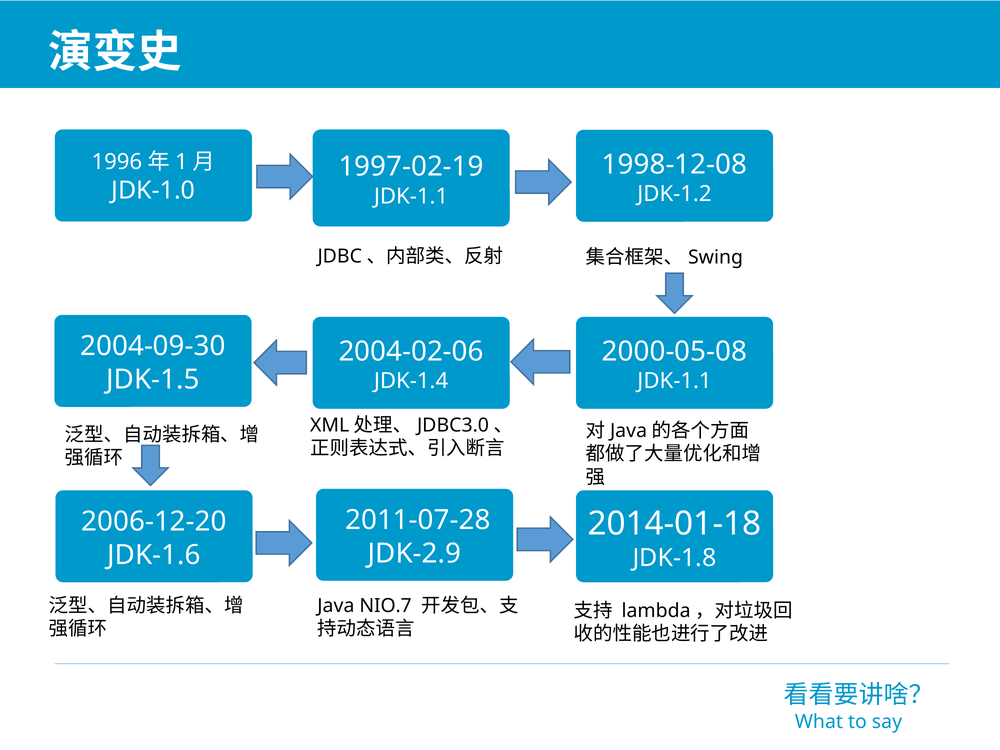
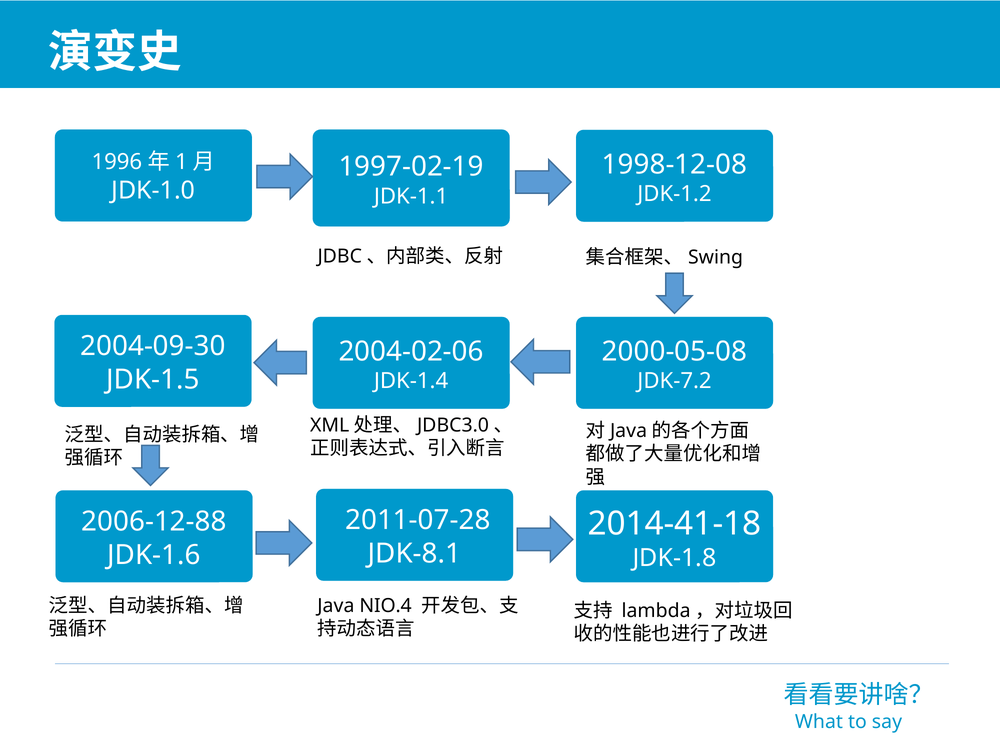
JDK-1.1: JDK-1.1 -> JDK-7.2 (675, 381)
2006-12-20: 2006-12-20 -> 2006-12-88 (154, 522)
2014-01-18: 2014-01-18 -> 2014-41-18 (674, 524)
JDK-2.9: JDK-2.9 -> JDK-8.1 (415, 553)
NIO.7: NIO.7 -> NIO.4 (386, 606)
